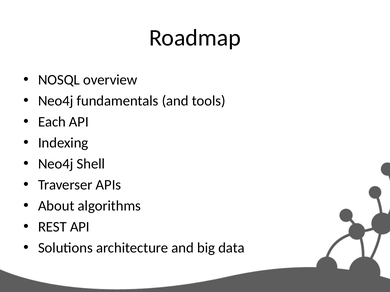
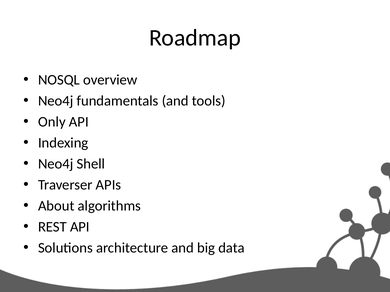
Each: Each -> Only (52, 122)
